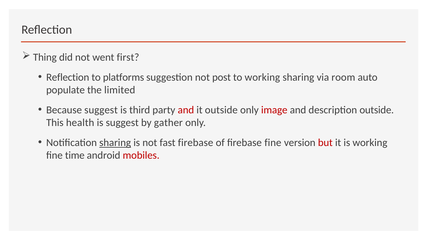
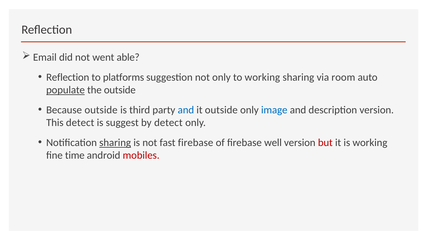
Thing: Thing -> Email (45, 57)
first: first -> able (128, 57)
not post: post -> only (221, 77)
populate underline: none -> present (66, 90)
the limited: limited -> outside (120, 90)
Because suggest: suggest -> outside (101, 110)
and colour: red -> blue (186, 110)
image colour: red -> blue (274, 110)
description outside: outside -> version (377, 110)
This health: health -> detect (80, 123)
by gather: gather -> detect (168, 123)
firebase fine: fine -> well (273, 143)
